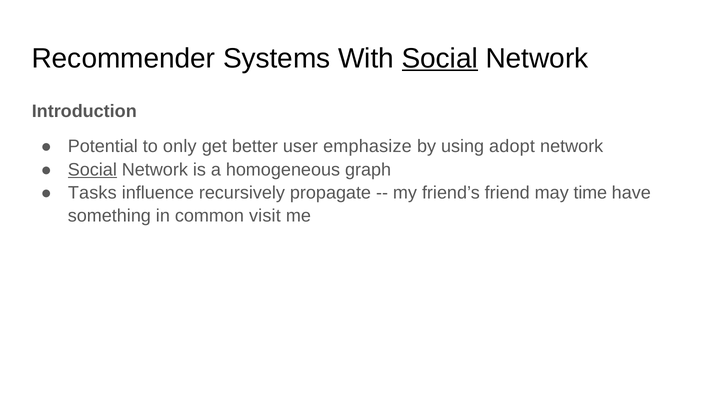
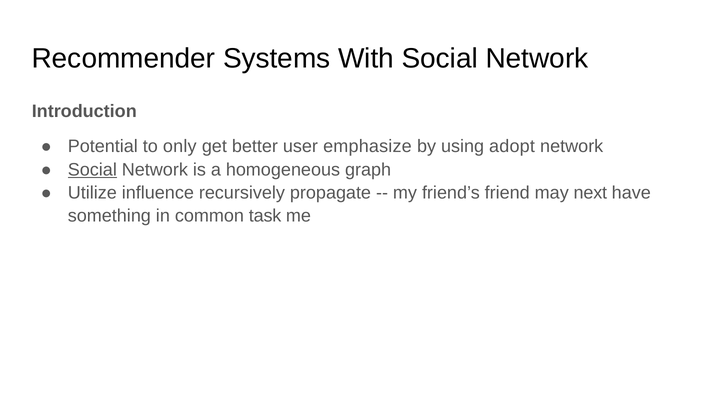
Social underline: present -> none (440, 58)
Tasks: Tasks -> Utilize (92, 193)
time: time -> next (590, 193)
visit: visit -> task (265, 216)
